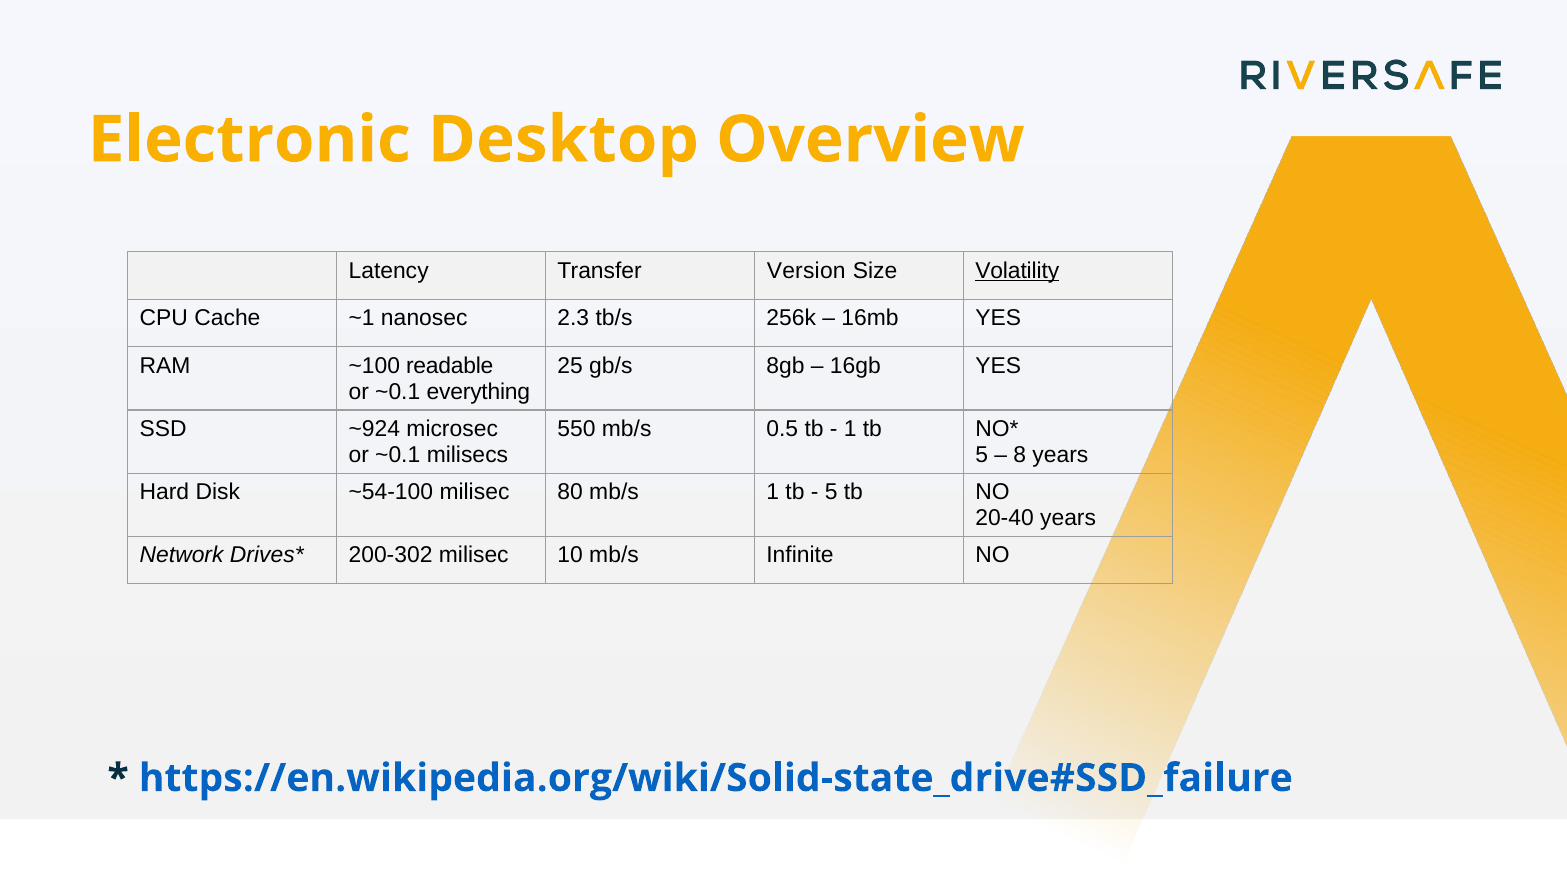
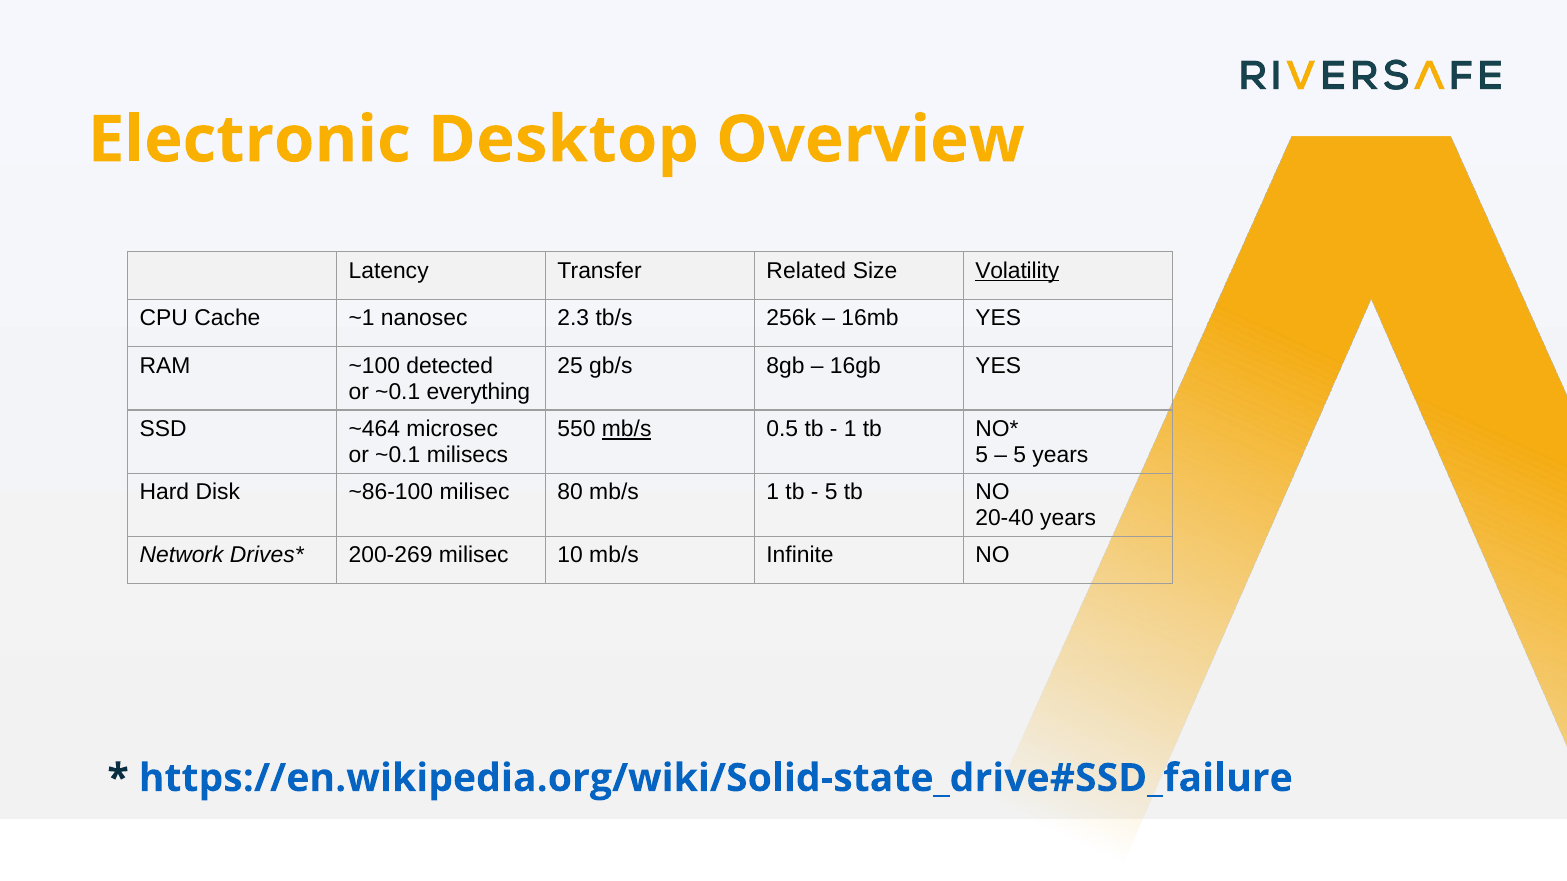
Version: Version -> Related (806, 271)
readable: readable -> detected (450, 366)
~924: ~924 -> ~464 (374, 429)
mb/s underline: none -> present (627, 429)
8: 8 -> 5 (1020, 455)
~54-100: ~54-100 -> ~86-100 (391, 492)
200-302: 200-302 -> 200-269 (391, 556)
